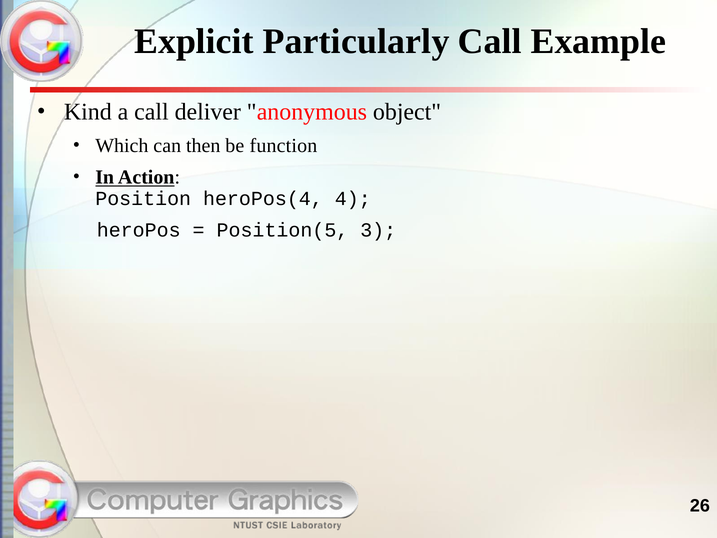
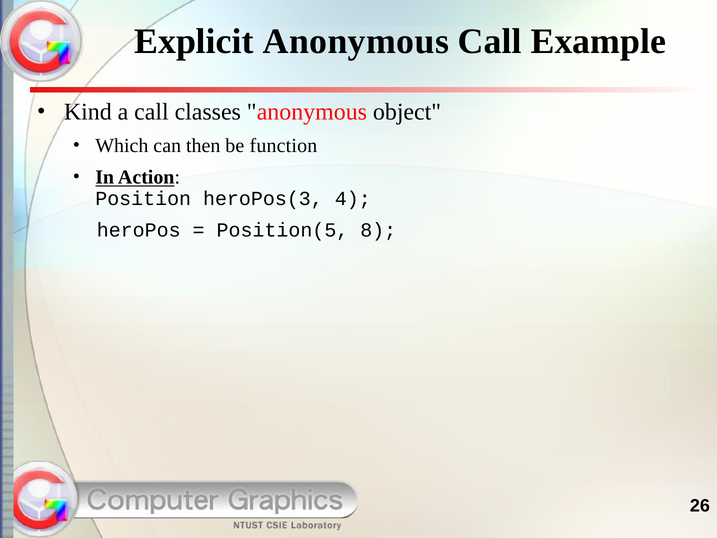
Explicit Particularly: Particularly -> Anonymous (356, 41)
deliver: deliver -> classes (208, 112)
heroPos(4: heroPos(4 -> heroPos(3 (263, 199)
3: 3 -> 8 (378, 230)
